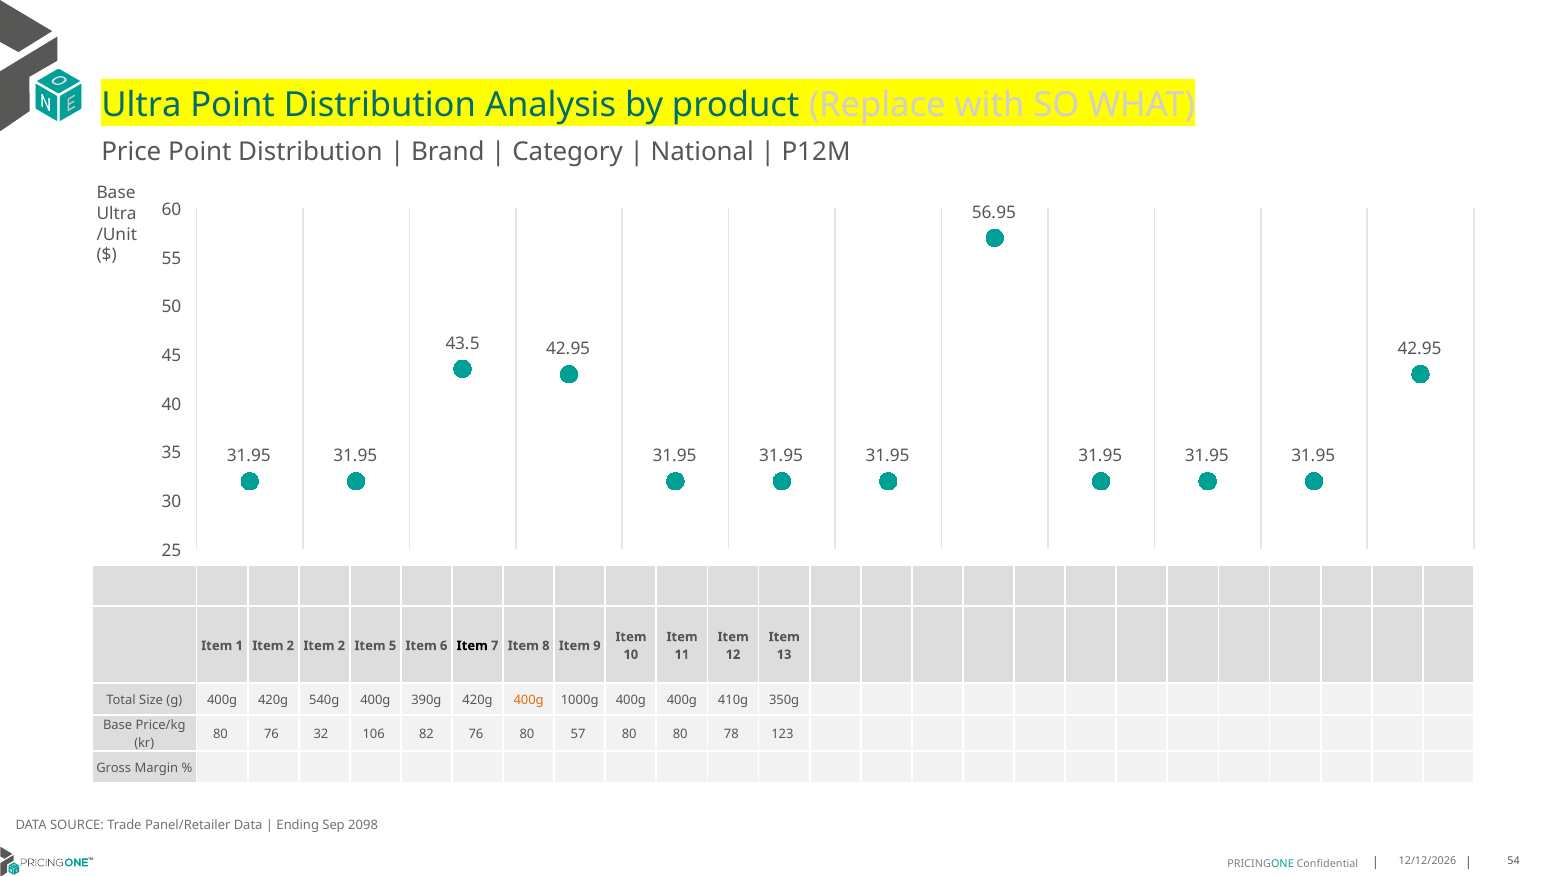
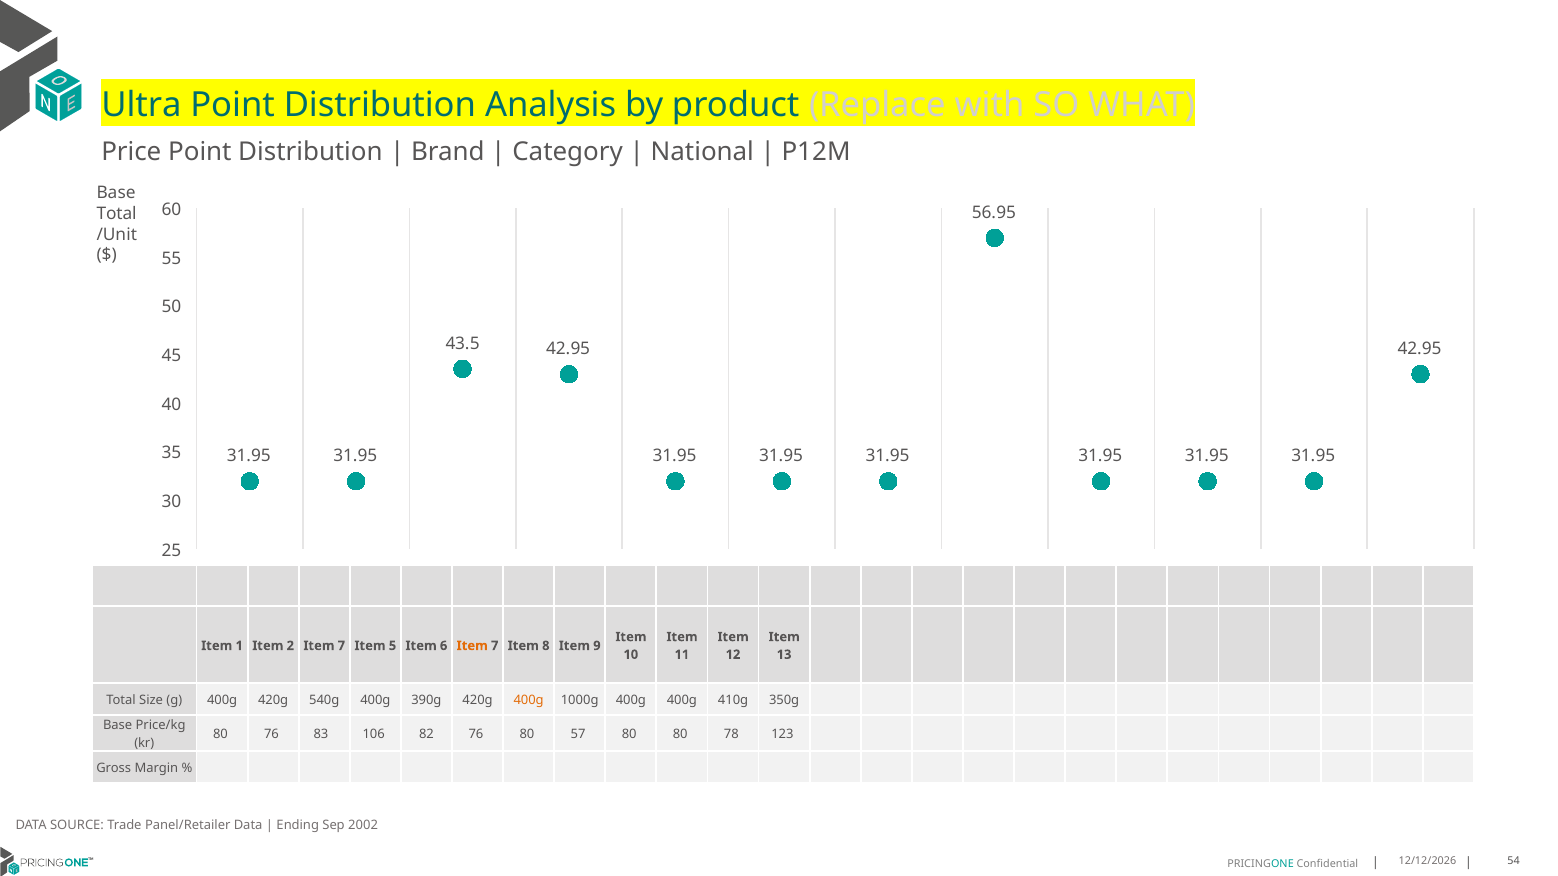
Ultra: Ultra -> Total (117, 214)
2 Item 2: 2 -> 7 (341, 646)
Item colour: black -> orange (472, 646)
32: 32 -> 83 (321, 735)
2098: 2098 -> 2002 (363, 825)
